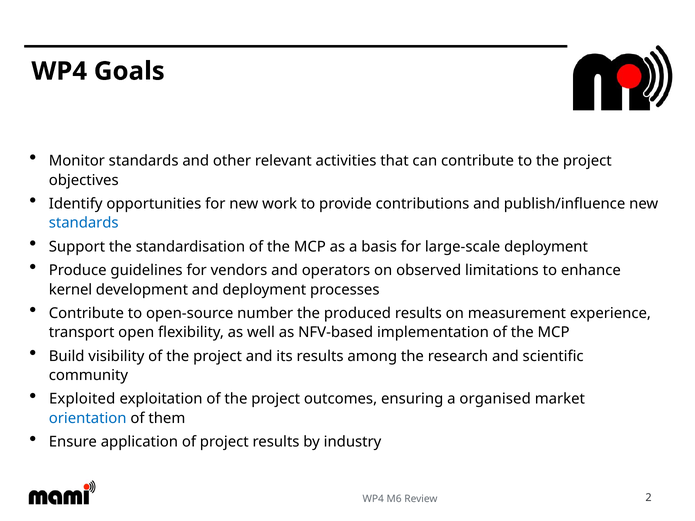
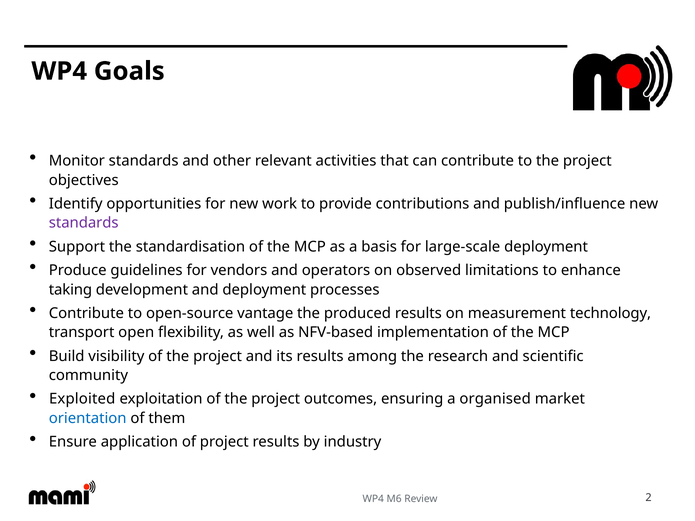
standards colour: blue -> purple (84, 223)
kernel: kernel -> taking (70, 290)
number: number -> vantage (265, 313)
experience: experience -> technology (610, 313)
